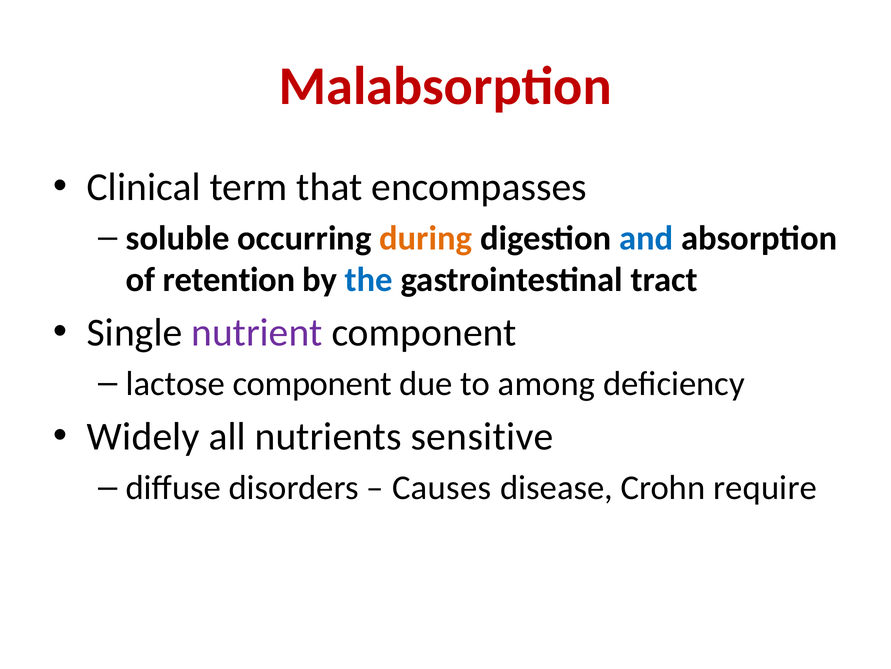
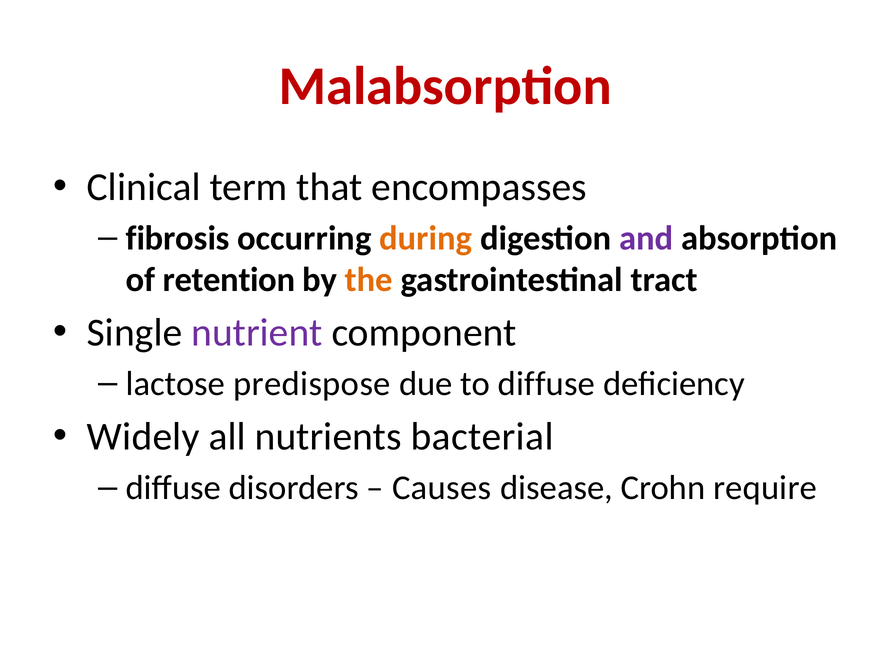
soluble: soluble -> fibrosis (178, 238)
and colour: blue -> purple (646, 238)
the colour: blue -> orange (369, 280)
lactose component: component -> predispose (312, 383)
to among: among -> diffuse (547, 383)
sensitive: sensitive -> bacterial (482, 436)
